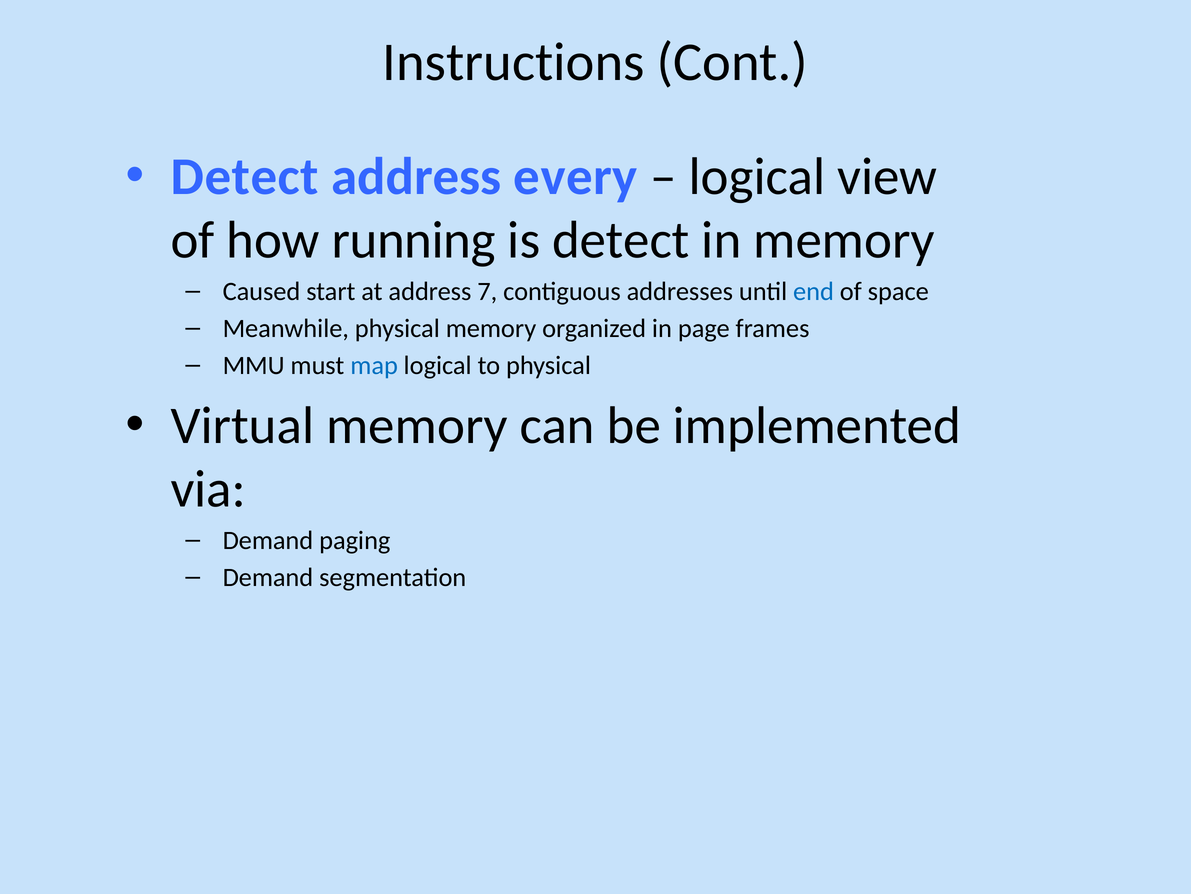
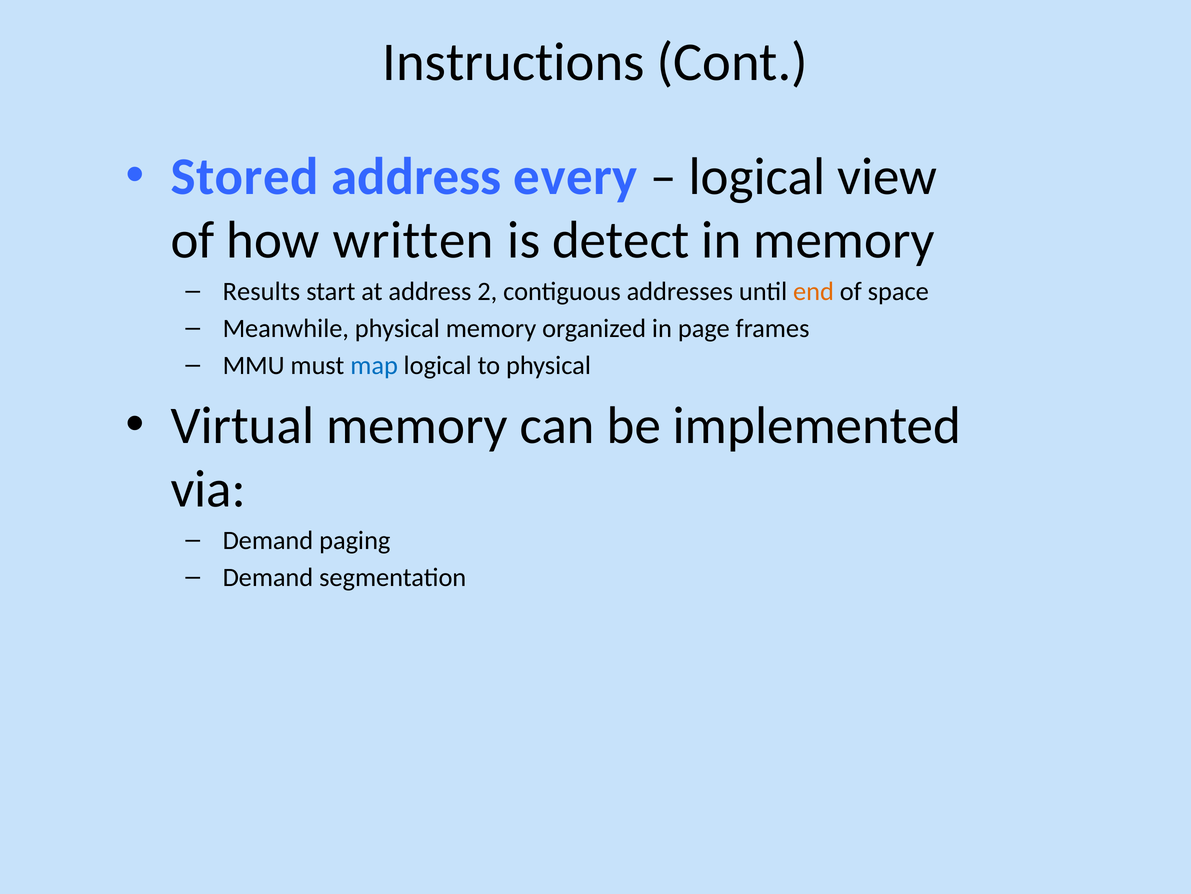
Detect: Detect -> Stored (245, 177)
running: running -> written (413, 240)
Caused: Caused -> Results (261, 291)
7: 7 -> 2 (487, 291)
end colour: blue -> orange (813, 291)
